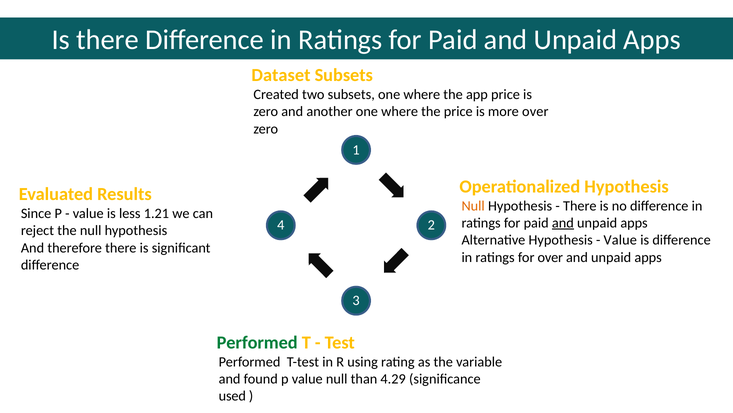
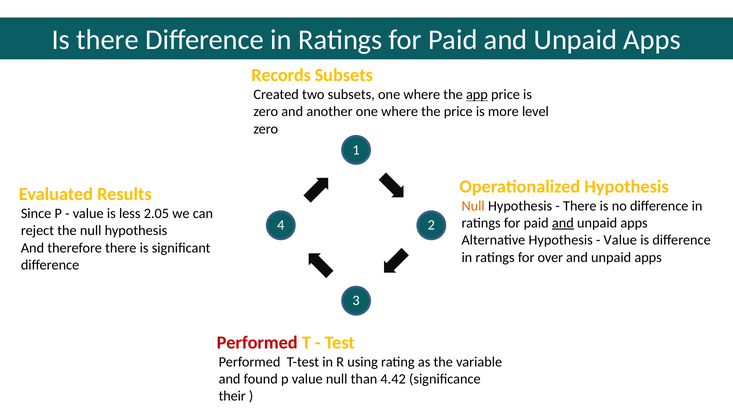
Dataset: Dataset -> Records (281, 75)
app underline: none -> present (477, 94)
more over: over -> level (535, 112)
1.21: 1.21 -> 2.05 (156, 213)
Performed colour: green -> red (257, 342)
4.29: 4.29 -> 4.42 (393, 378)
used: used -> their (232, 396)
